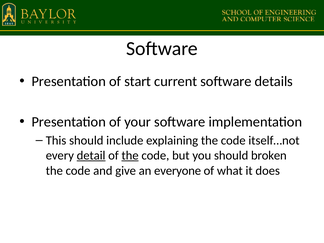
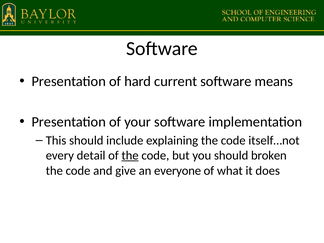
start: start -> hard (138, 81)
details: details -> means (274, 81)
detail underline: present -> none (91, 156)
